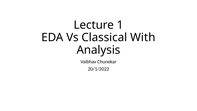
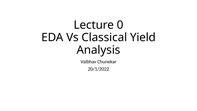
1: 1 -> 0 (120, 25)
With: With -> Yield (143, 37)
